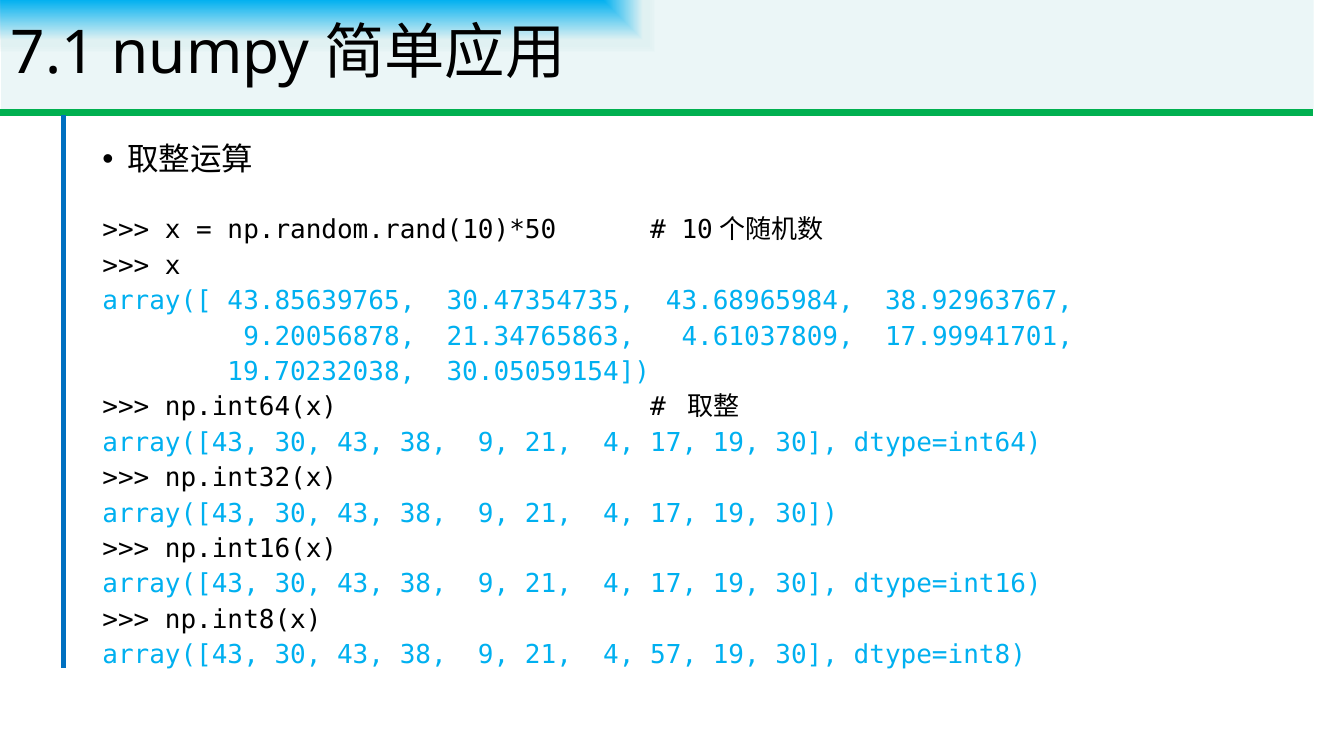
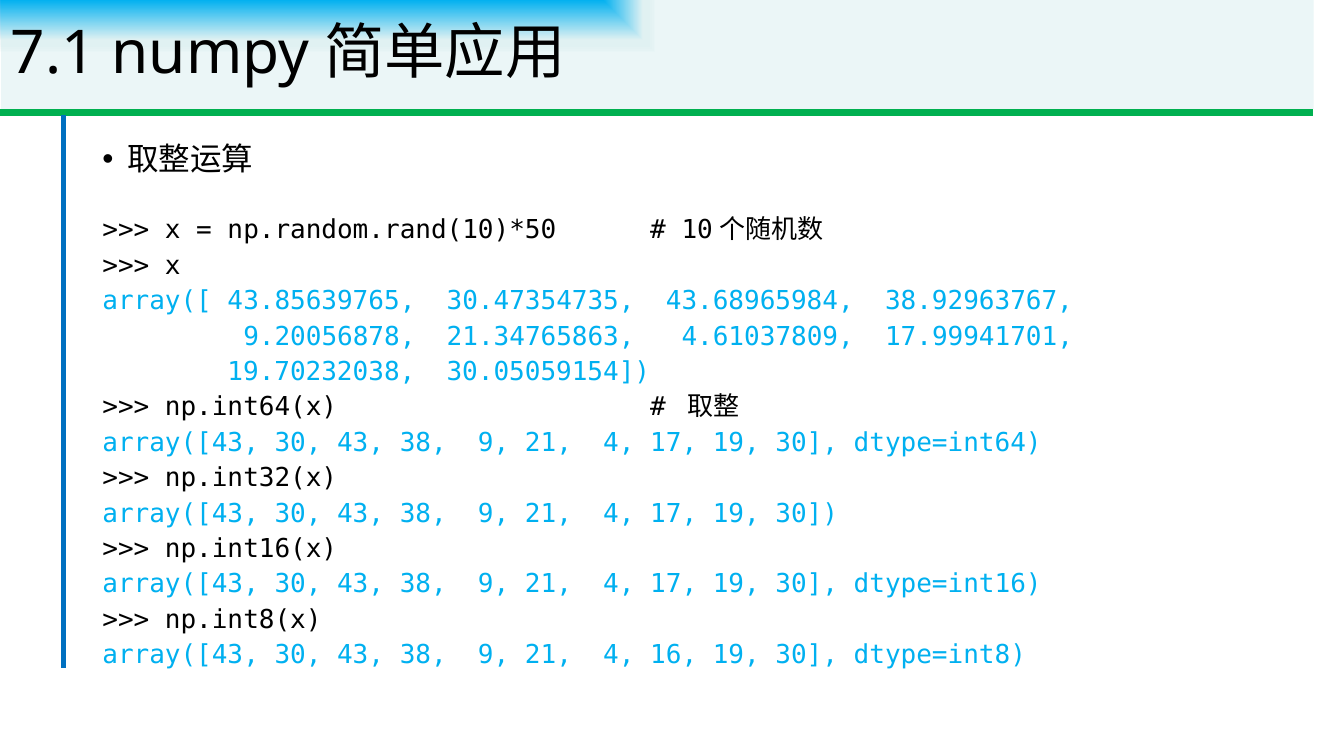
57: 57 -> 16 (674, 655)
